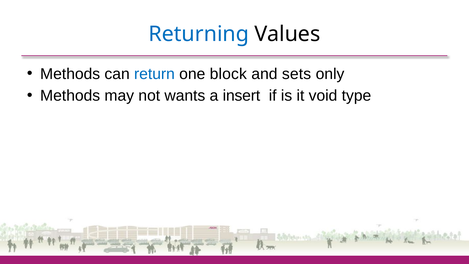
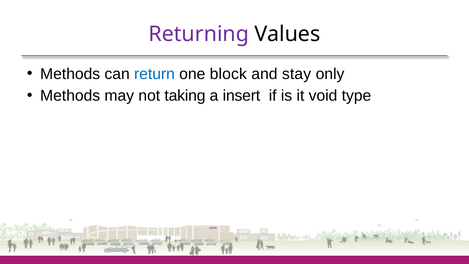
Returning colour: blue -> purple (199, 34)
sets: sets -> stay (297, 74)
wants: wants -> taking (185, 96)
